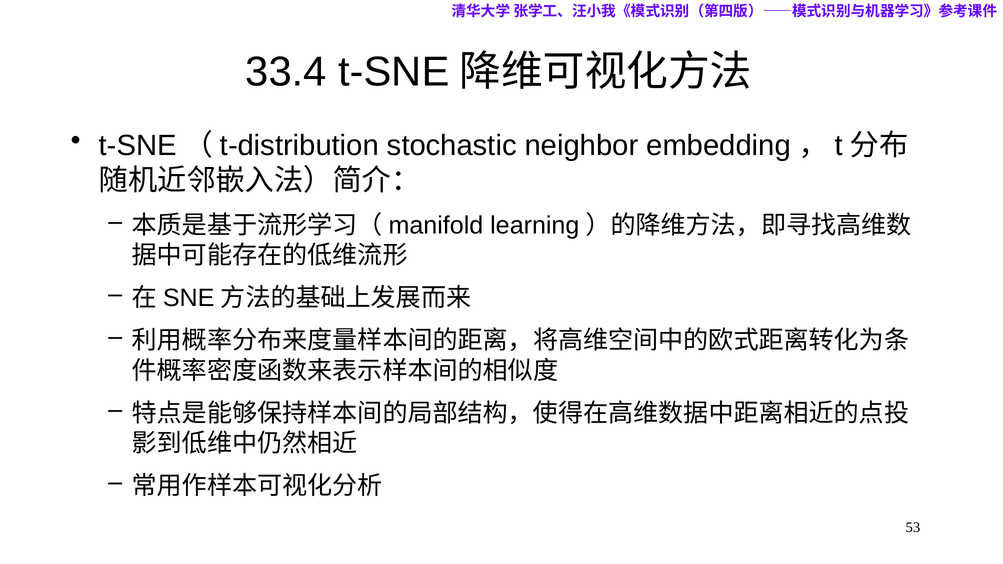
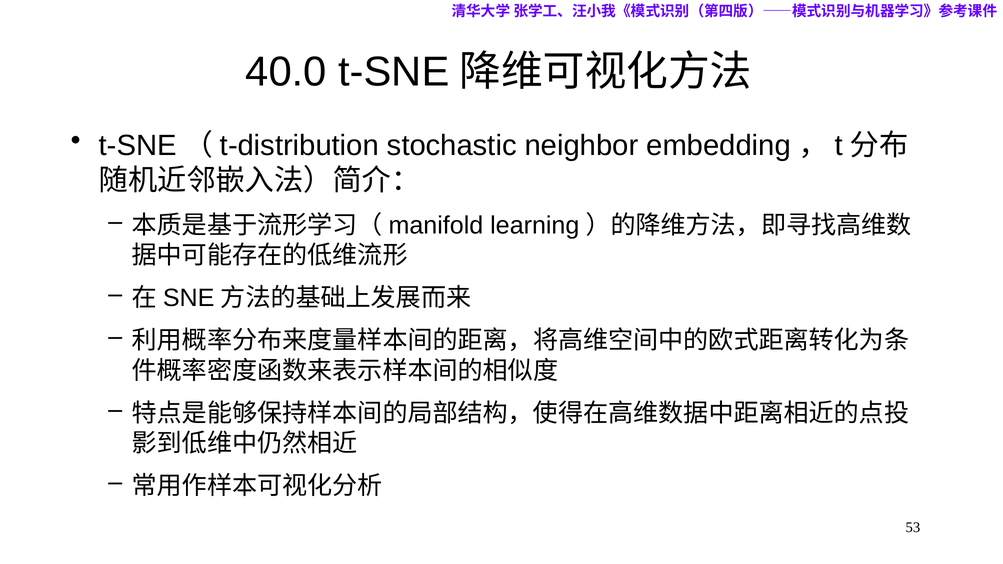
33.4: 33.4 -> 40.0 (286, 72)
